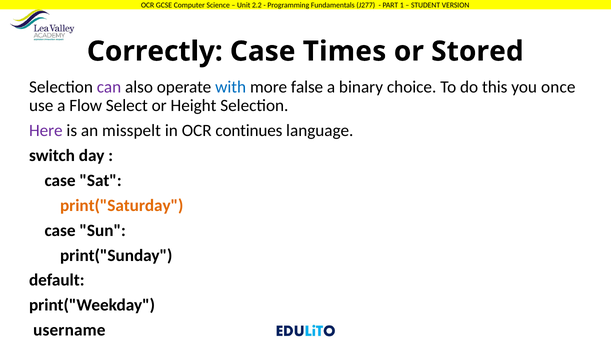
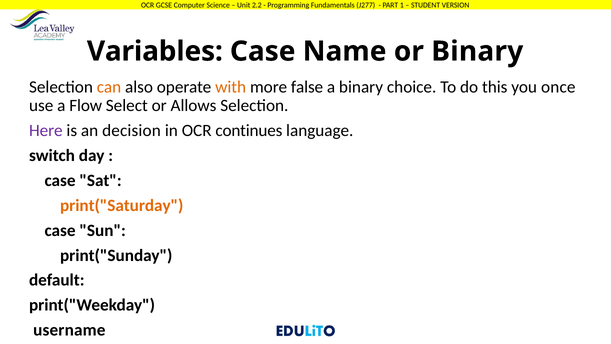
Correctly: Correctly -> Variables (155, 51)
Times: Times -> Name (345, 51)
or Stored: Stored -> Binary (477, 51)
can colour: purple -> orange (109, 87)
with colour: blue -> orange (231, 87)
Height: Height -> Allows (193, 105)
misspelt: misspelt -> decision (132, 130)
